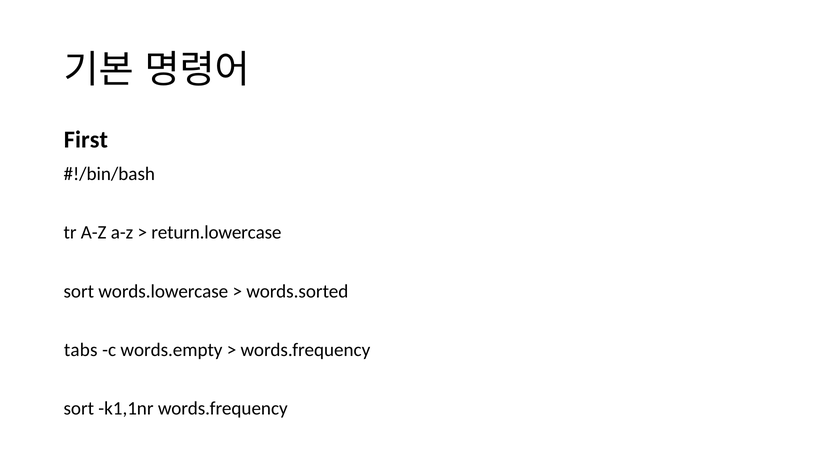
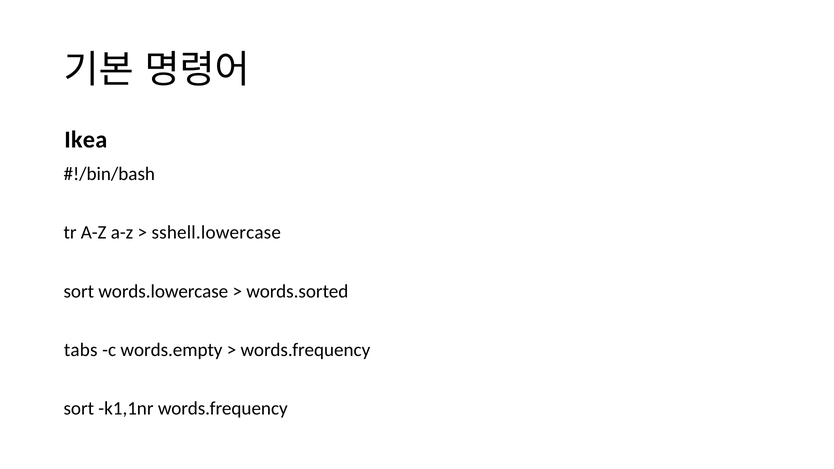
First: First -> Ikea (86, 140)
return.lowercase: return.lowercase -> sshell.lowercase (216, 233)
